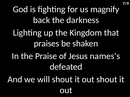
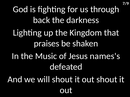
magnify: magnify -> through (105, 9)
Praise: Praise -> Music (46, 56)
